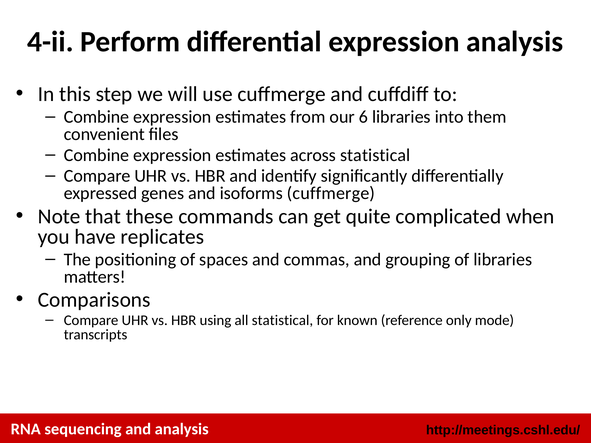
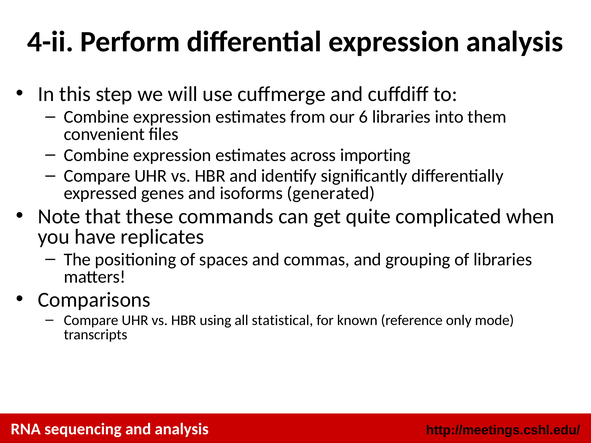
across statistical: statistical -> importing (375, 155)
isoforms cuffmerge: cuffmerge -> generated (331, 193)
